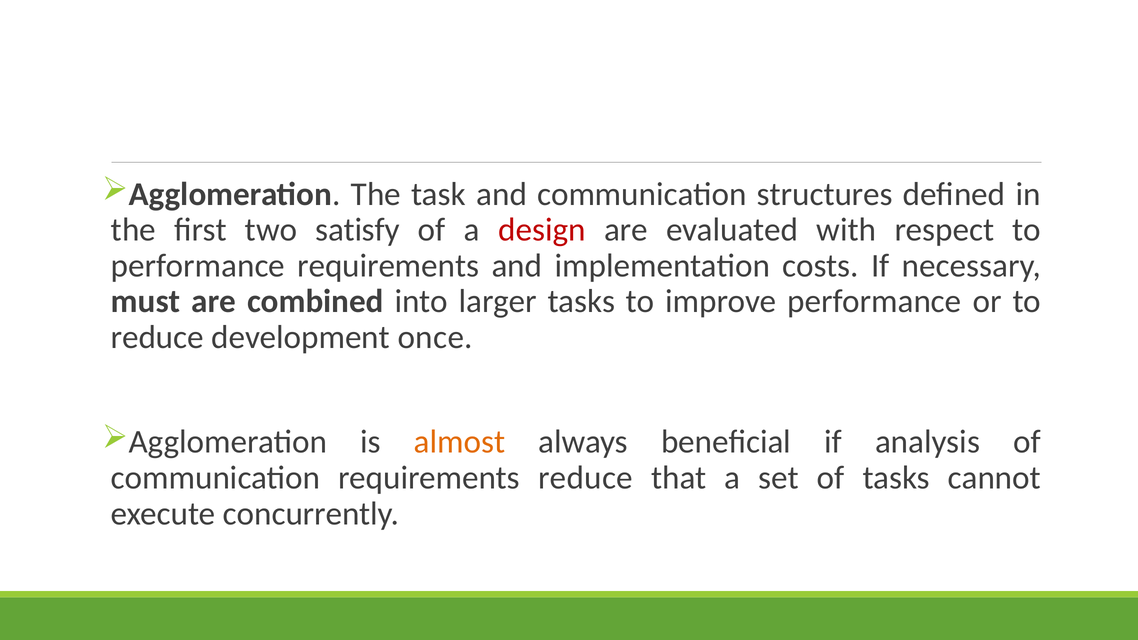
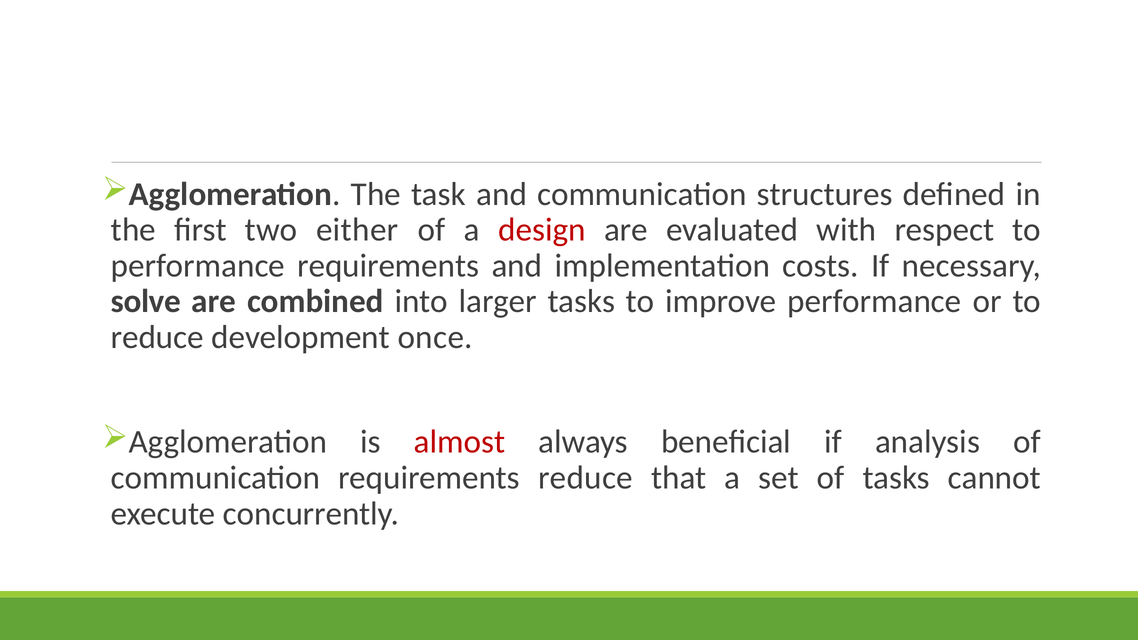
satisfy: satisfy -> either (357, 230)
must: must -> solve (146, 302)
almost colour: orange -> red (460, 442)
